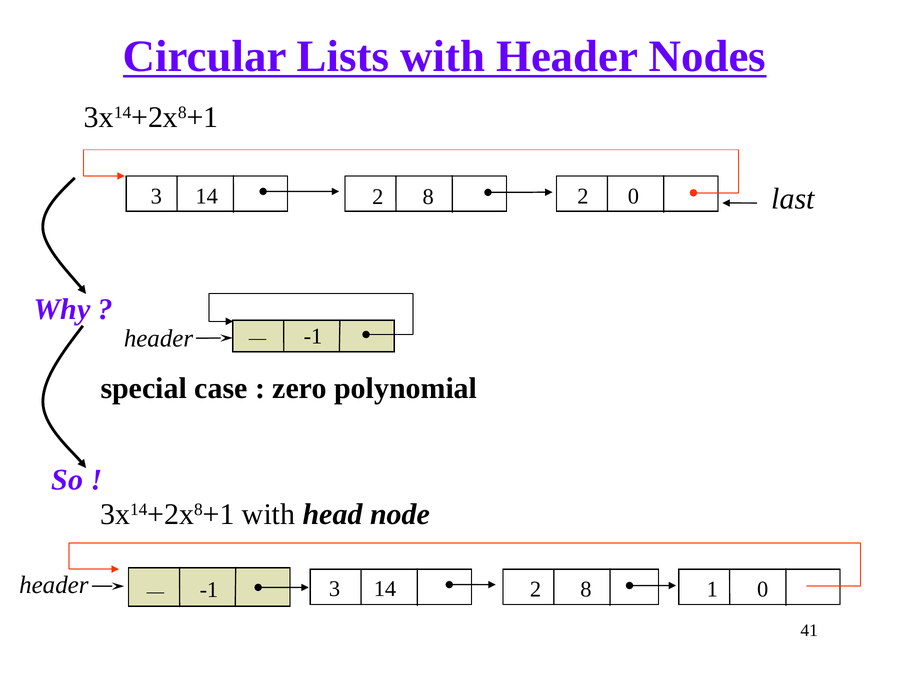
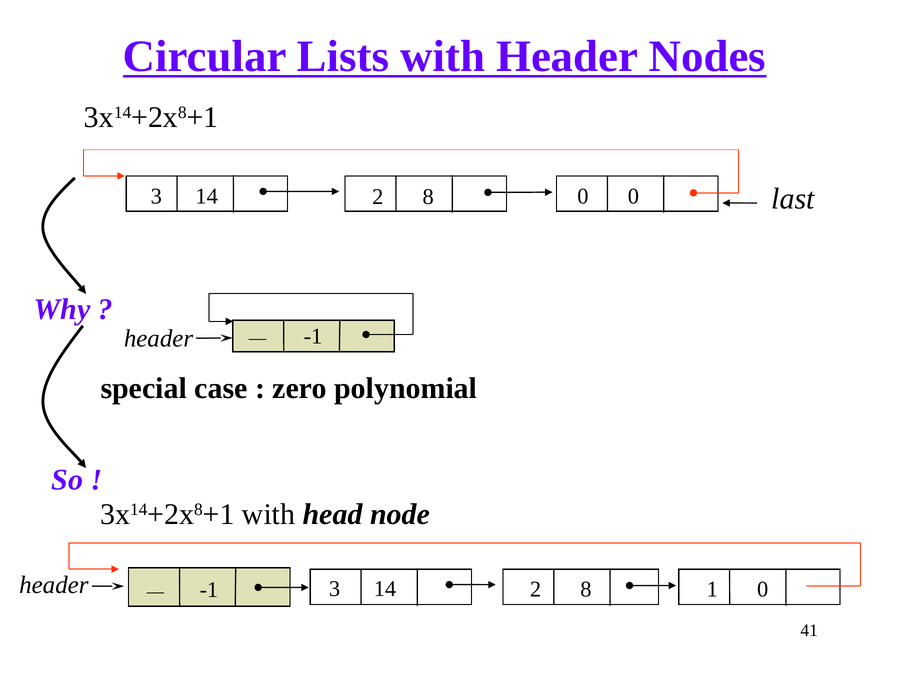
8 2: 2 -> 0 (583, 196)
